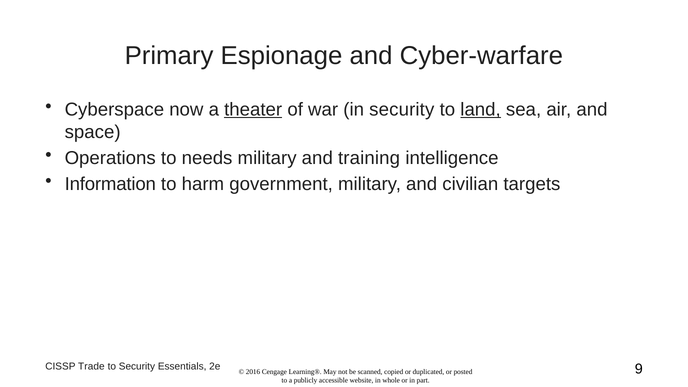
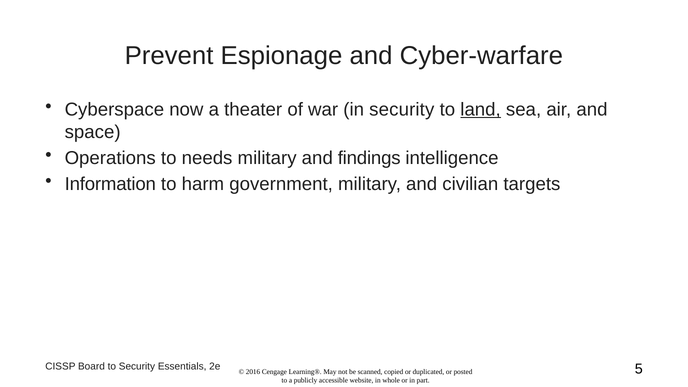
Primary: Primary -> Prevent (169, 56)
theater underline: present -> none (253, 110)
training: training -> findings (369, 158)
Trade: Trade -> Board (91, 366)
9: 9 -> 5 (639, 369)
